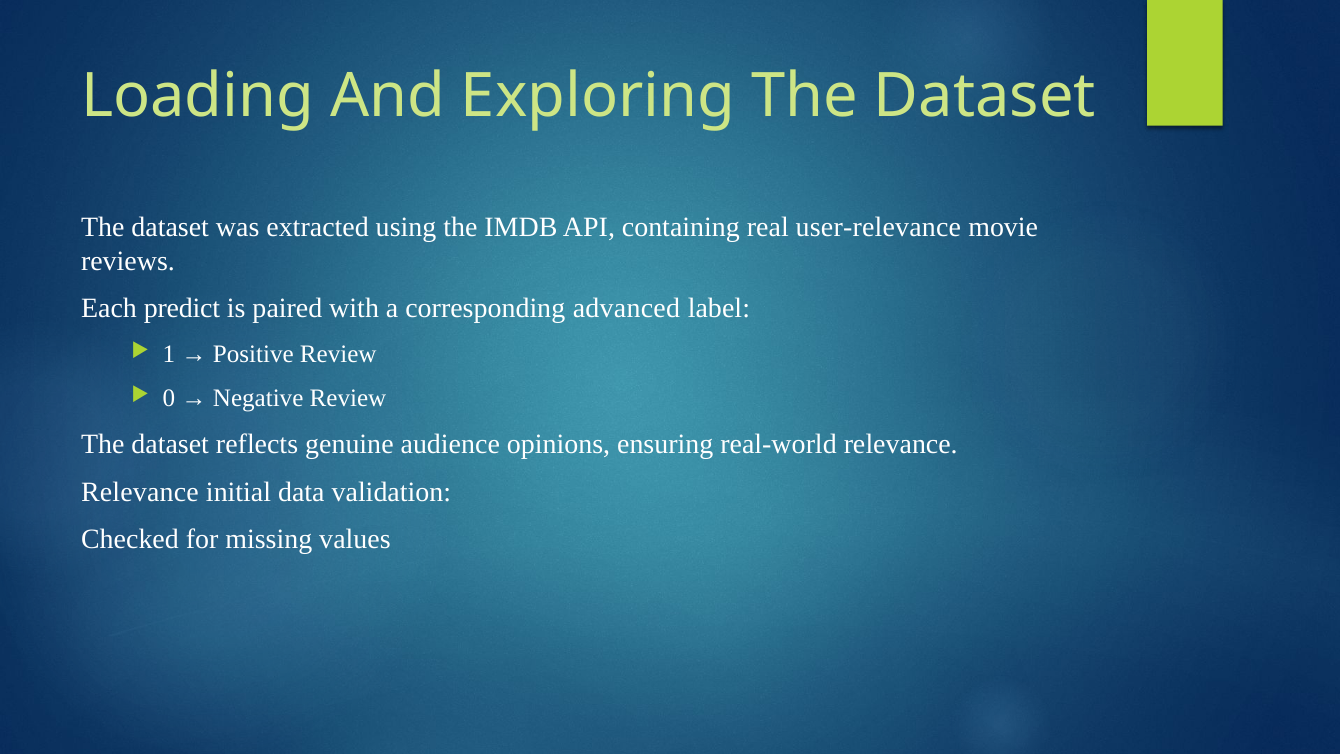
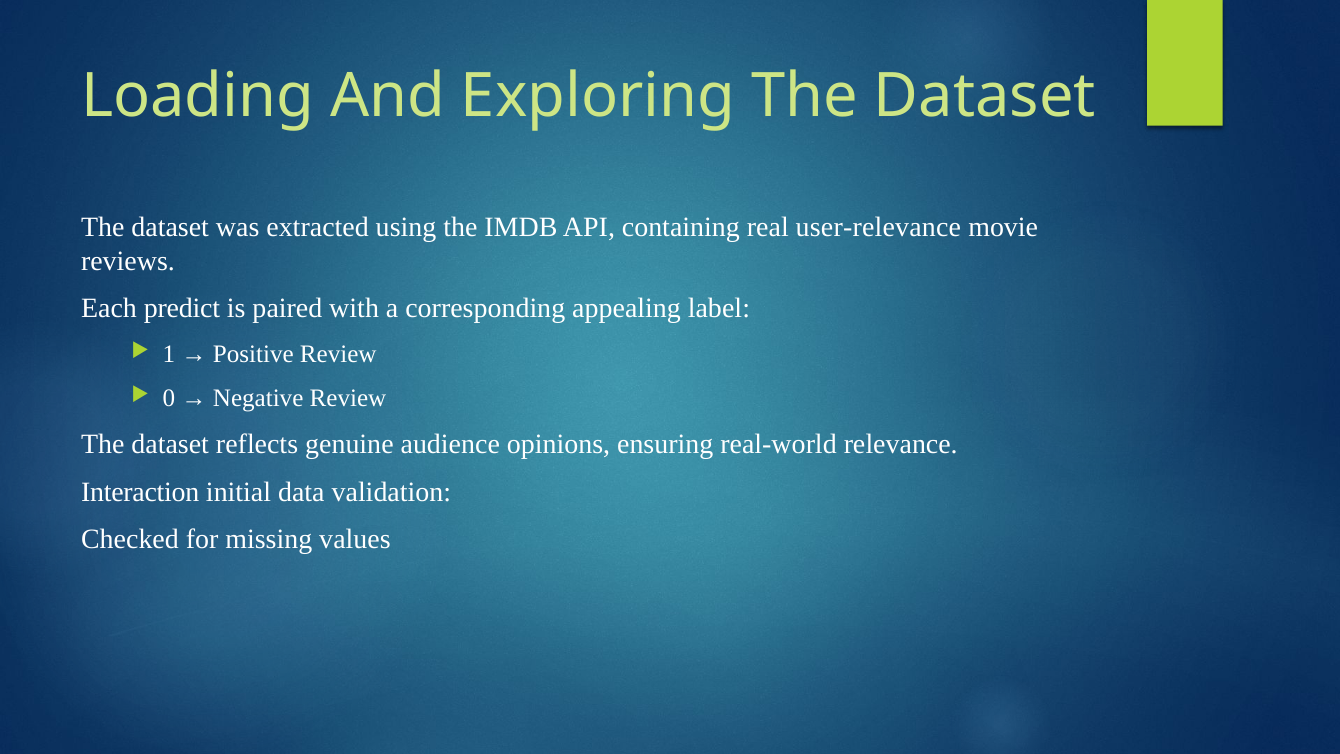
advanced: advanced -> appealing (627, 309)
Relevance: Relevance -> Interaction (140, 492)
